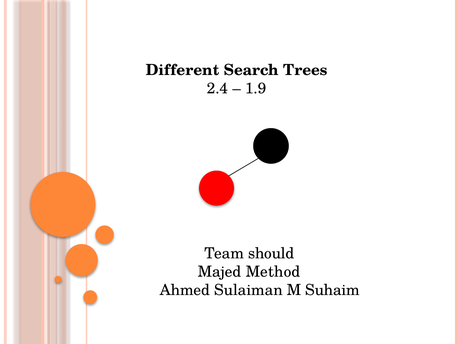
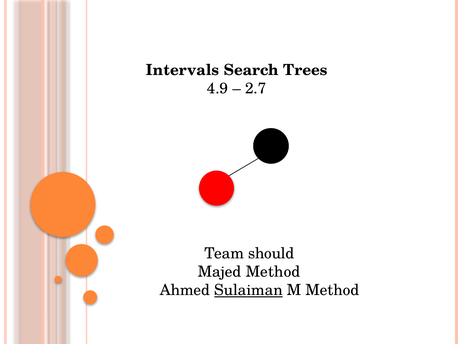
Different: Different -> Intervals (183, 70)
2.4: 2.4 -> 4.9 (218, 88)
1.9: 1.9 -> 2.7 (256, 88)
Sulaiman underline: none -> present (248, 290)
M Suhaim: Suhaim -> Method (332, 290)
